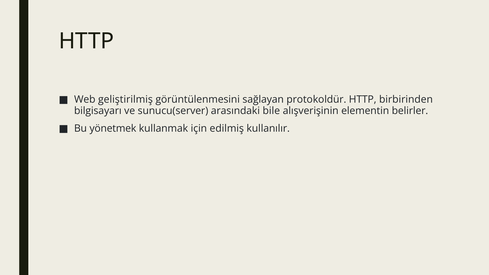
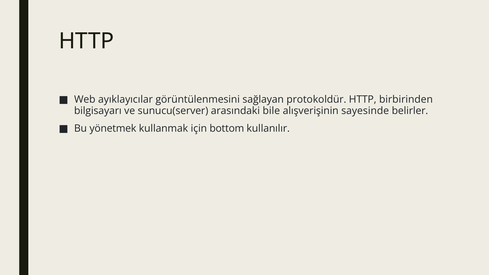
geliştirilmiş: geliştirilmiş -> ayıklayıcılar (125, 99)
elementin: elementin -> sayesinde (365, 111)
edilmiş: edilmiş -> bottom (227, 128)
